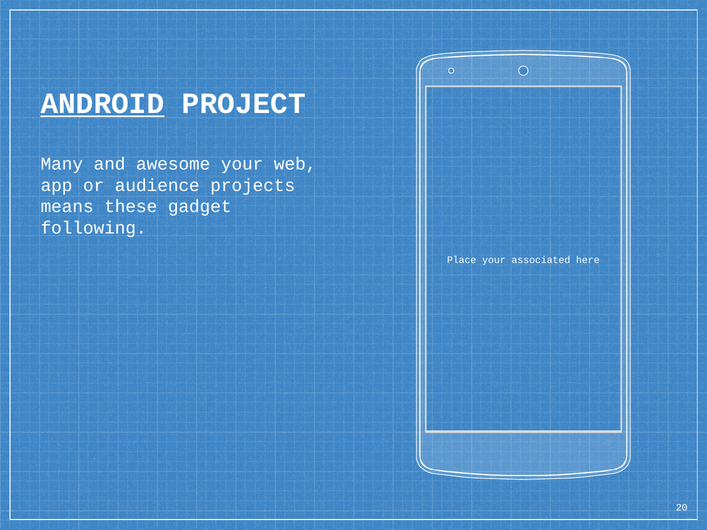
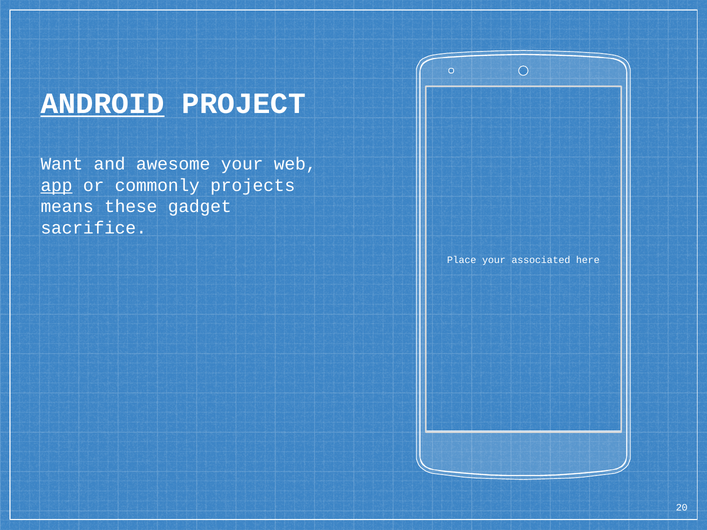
Many: Many -> Want (62, 164)
app underline: none -> present (57, 185)
audience: audience -> commonly (157, 185)
following: following -> sacrifice (94, 228)
